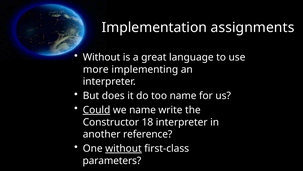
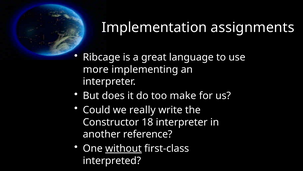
Without: Without -> Ribcage (101, 57)
too name: name -> make (183, 96)
Could underline: present -> none (97, 110)
we name: name -> really (142, 110)
parameters: parameters -> interpreted (112, 160)
